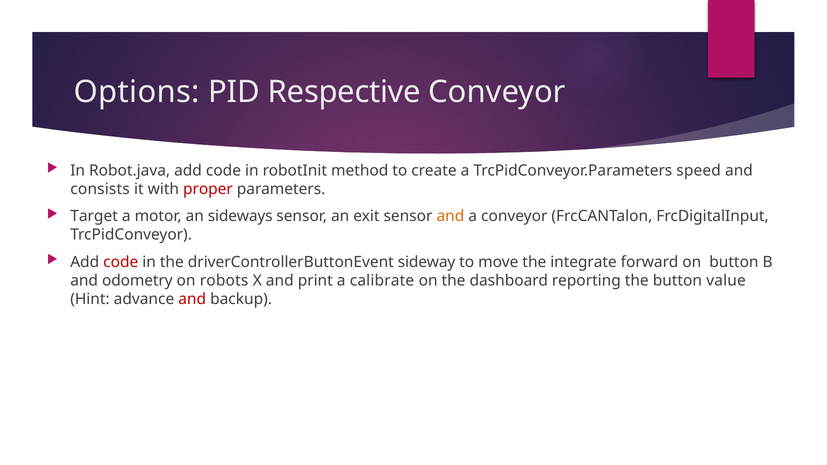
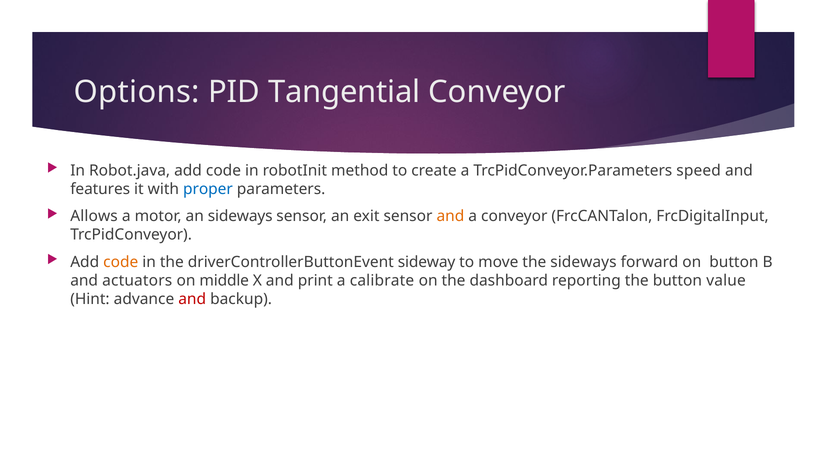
Respective: Respective -> Tangential (344, 92)
consists: consists -> features (100, 189)
proper colour: red -> blue (208, 189)
Target: Target -> Allows (94, 216)
code colour: red -> orange (121, 262)
the integrate: integrate -> sideways (583, 262)
odometry: odometry -> actuators (137, 281)
robots: robots -> middle (224, 281)
